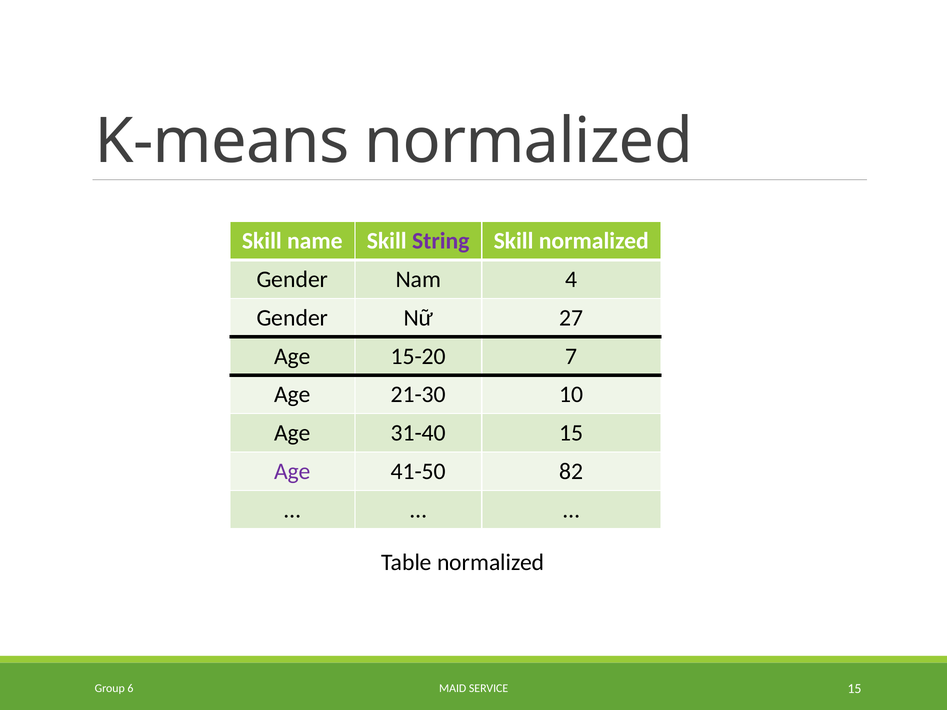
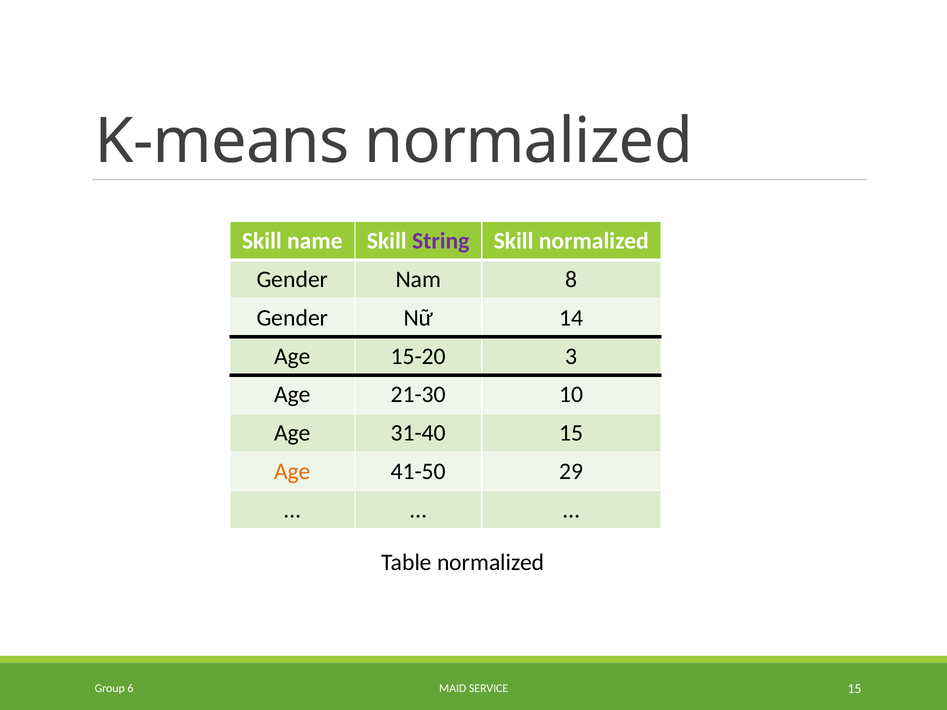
4: 4 -> 8 (571, 280)
27: 27 -> 14 (571, 318)
7: 7 -> 3 (571, 356)
Age colour: purple -> orange (292, 472)
82: 82 -> 29 (571, 472)
